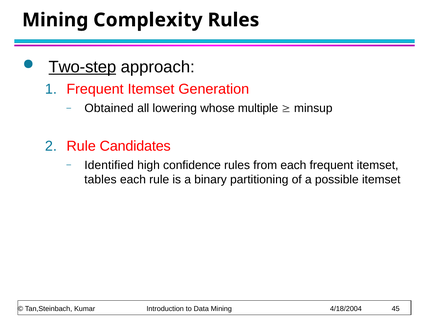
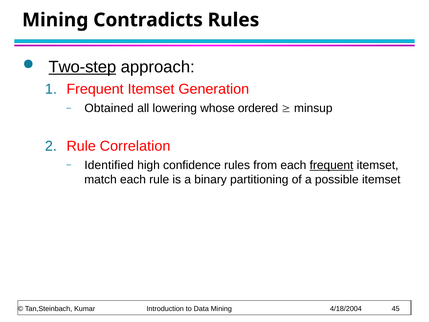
Complexity: Complexity -> Contradicts (148, 20)
multiple: multiple -> ordered (258, 108)
Candidates: Candidates -> Correlation (135, 146)
frequent underline: none -> present (332, 165)
tables: tables -> match (101, 179)
